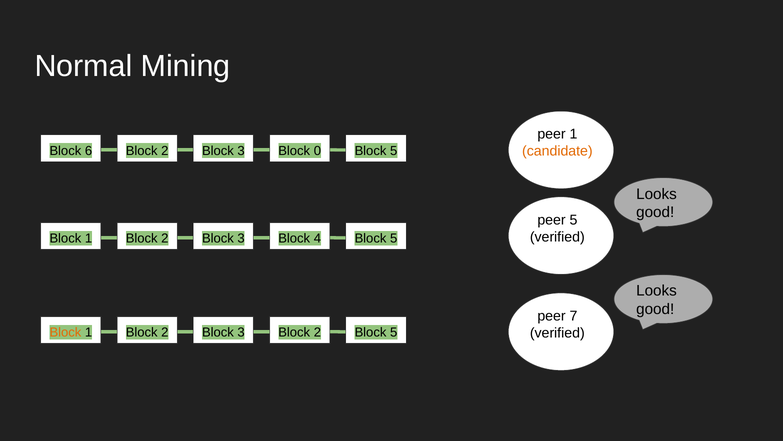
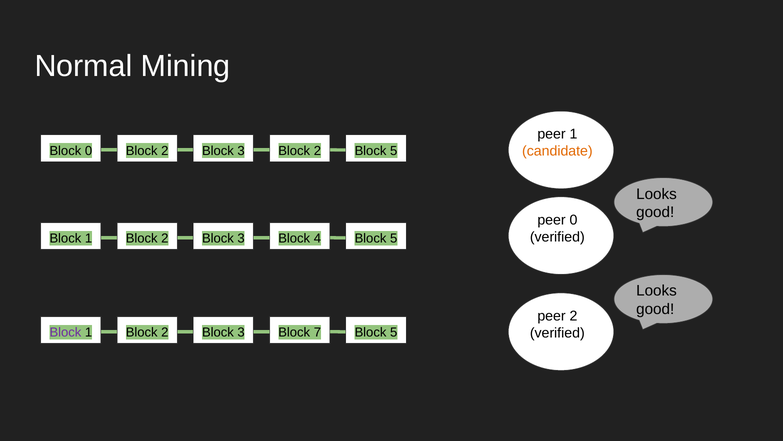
Block 6: 6 -> 0 (89, 151)
3 Block 0: 0 -> 2 (317, 151)
peer 5: 5 -> 0 (573, 220)
peer 7: 7 -> 2 (573, 316)
Block colour: orange -> purple (65, 332)
3 Block 2: 2 -> 7 (317, 332)
